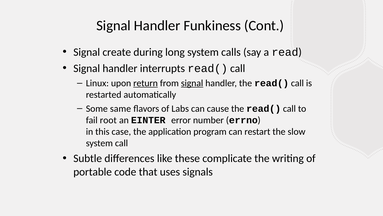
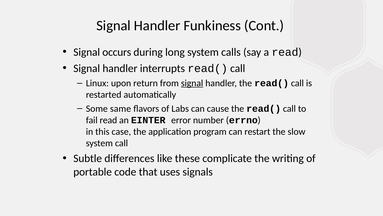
create: create -> occurs (117, 52)
return underline: present -> none (146, 83)
fail root: root -> read (108, 120)
